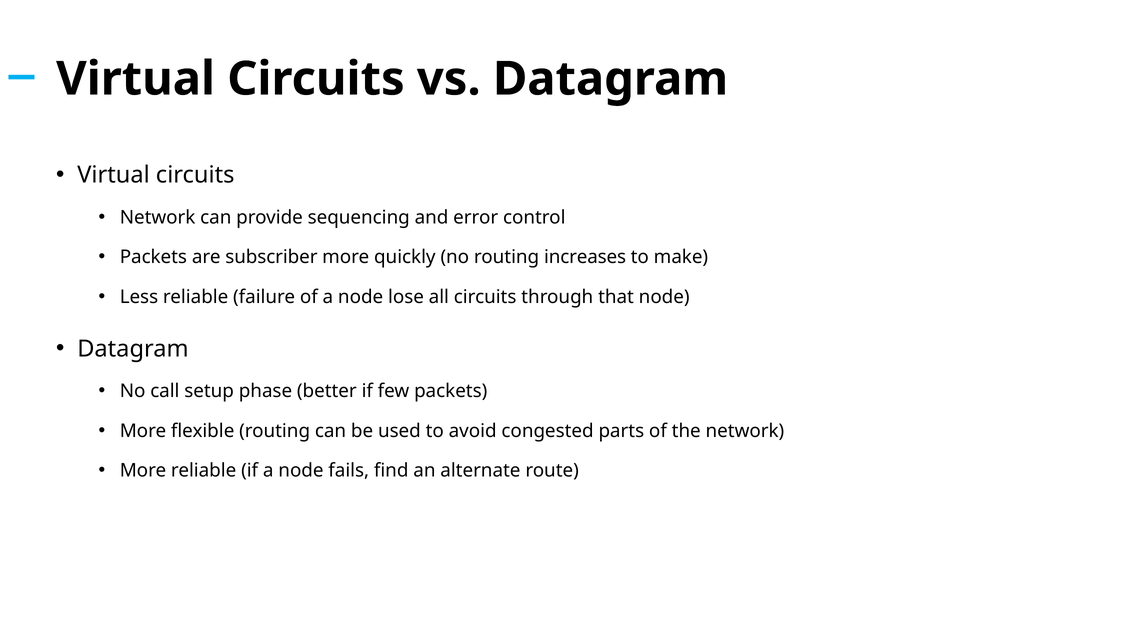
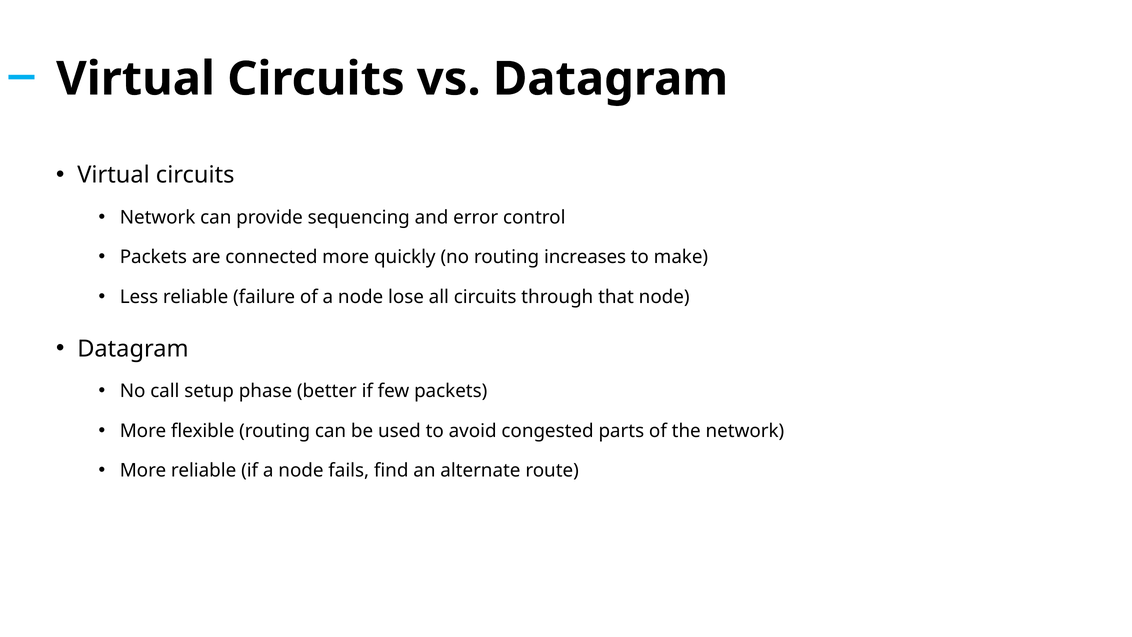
subscriber: subscriber -> connected (271, 257)
